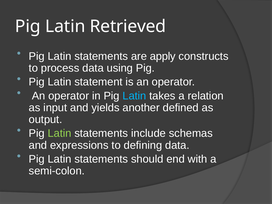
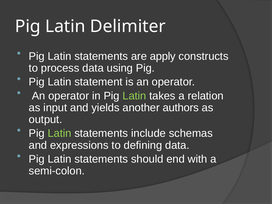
Retrieved: Retrieved -> Delimiter (128, 26)
Latin colour: light blue -> light green (134, 96)
defined: defined -> authors (181, 108)
